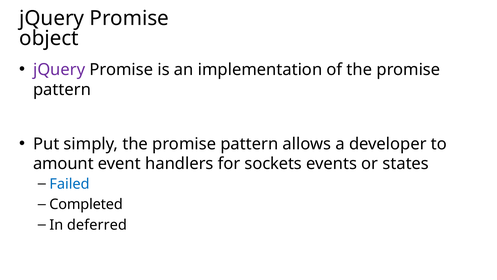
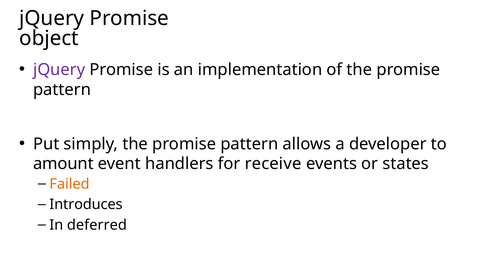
sockets: sockets -> receive (273, 164)
Failed colour: blue -> orange (69, 184)
Completed: Completed -> Introduces (86, 204)
